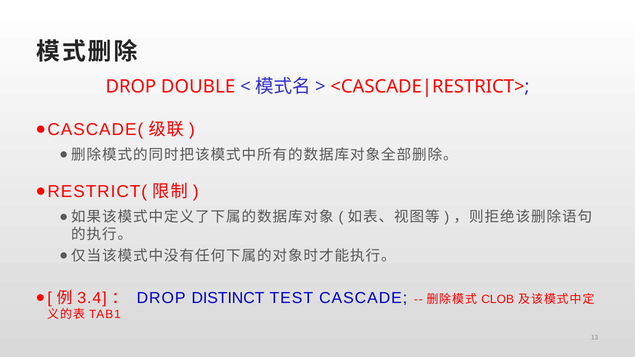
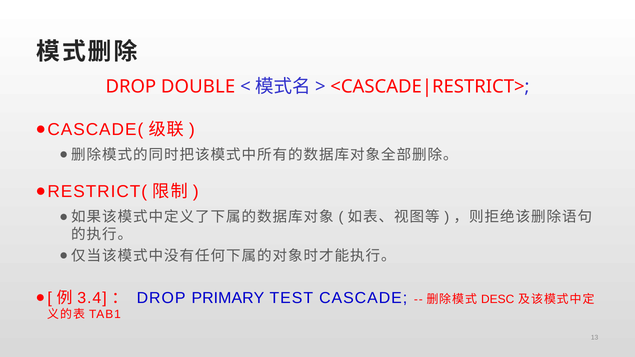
DISTINCT: DISTINCT -> PRIMARY (228, 298)
CLOB: CLOB -> DESC (498, 300)
